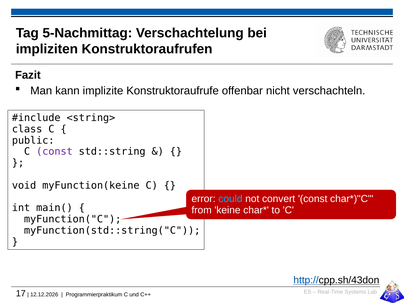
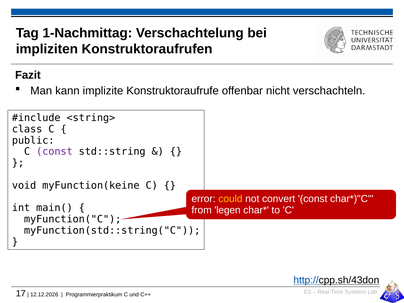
5-Nachmittag: 5-Nachmittag -> 1-Nachmittag (87, 33)
could colour: light blue -> yellow (230, 199)
keine: keine -> legen (228, 210)
